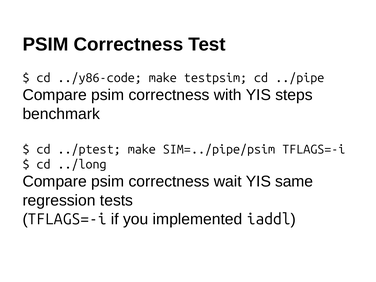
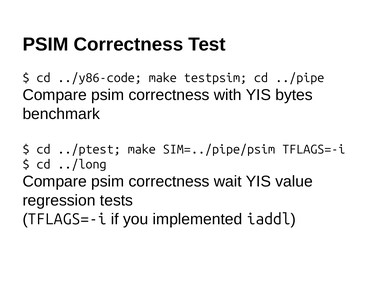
steps: steps -> bytes (294, 95)
same: same -> value (294, 182)
